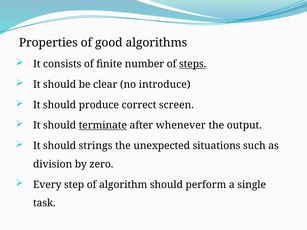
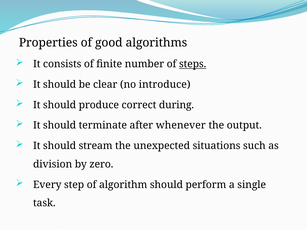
screen: screen -> during (176, 105)
terminate underline: present -> none (103, 126)
strings: strings -> stream (96, 146)
